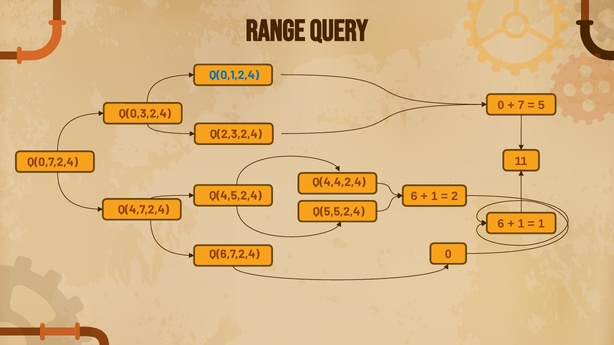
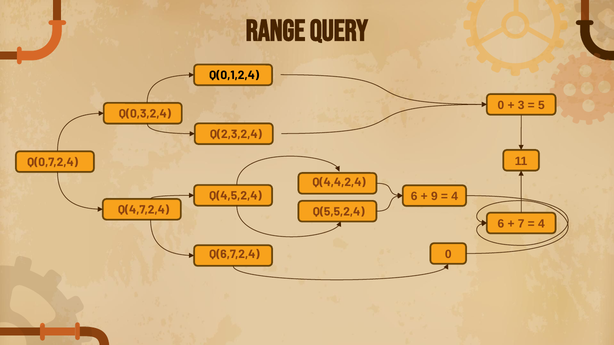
Q(0,1,2,4 colour: blue -> black (234, 76)
7: 7 -> 3 (521, 105)
1: 1 -> 9 (434, 197)
2: 2 -> 4 (455, 197)
1: 1 -> 7 (521, 224)
1: 1 -> 4 (541, 224)
